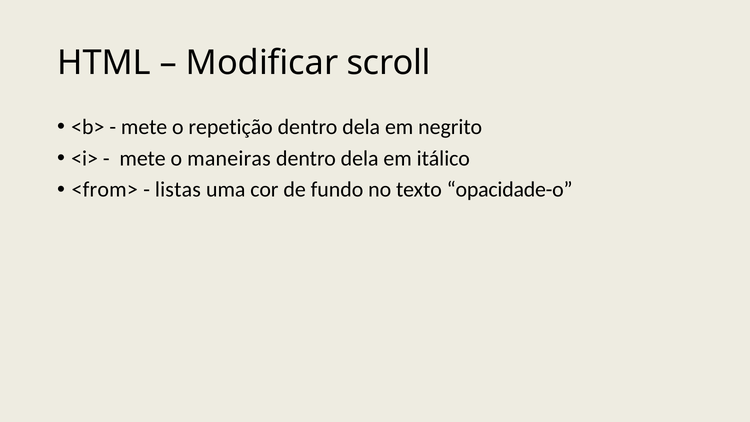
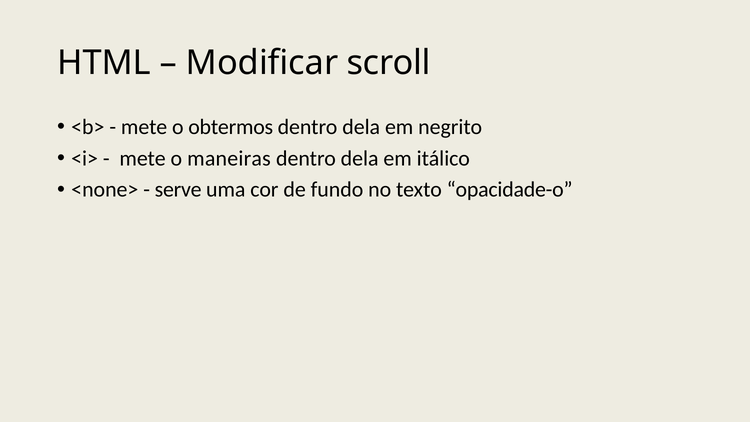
repetição: repetição -> obtermos (231, 127)
<from>: <from> -> <none> (105, 190)
listas: listas -> serve (178, 190)
